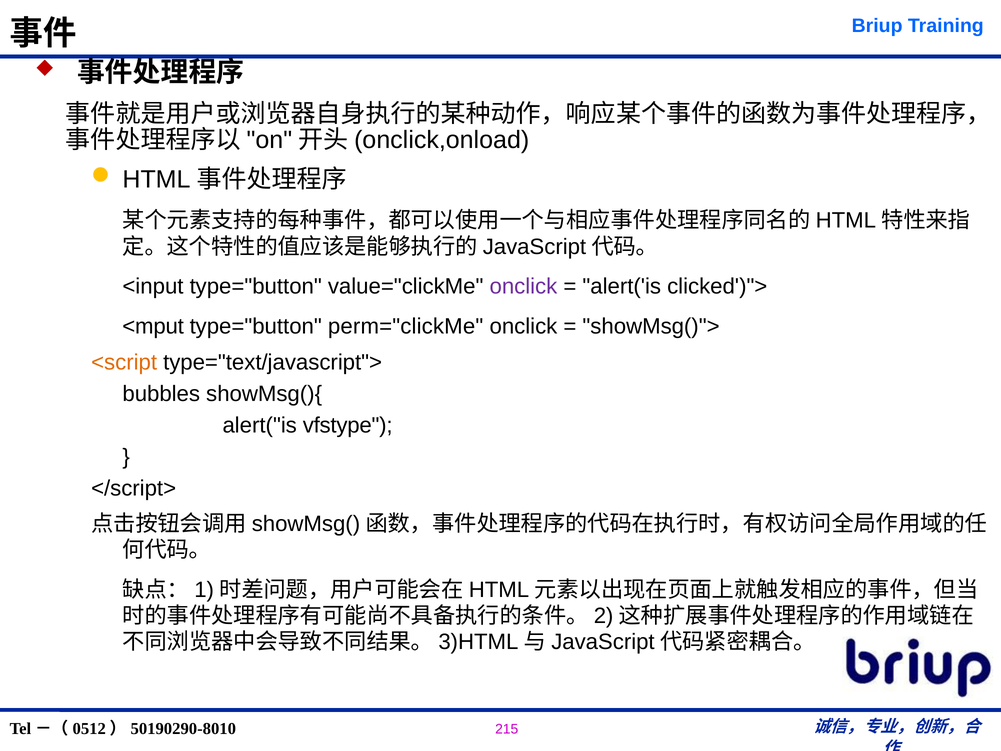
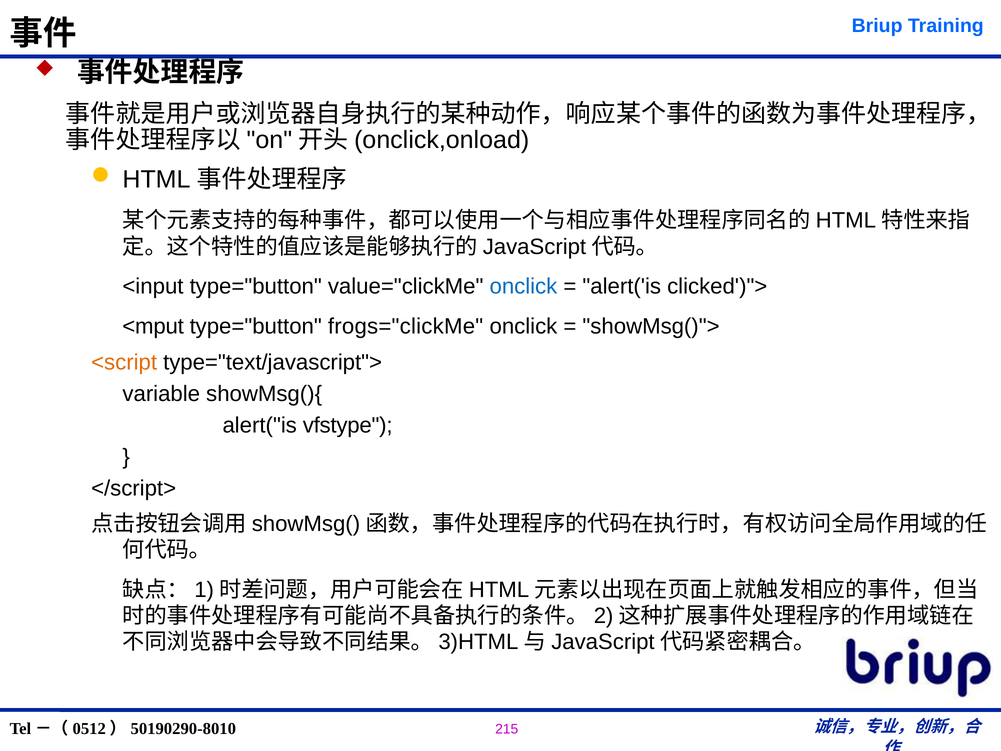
onclick colour: purple -> blue (523, 286)
perm="clickMe: perm="clickMe -> frogs="clickMe (406, 326)
bubbles: bubbles -> variable (161, 394)
